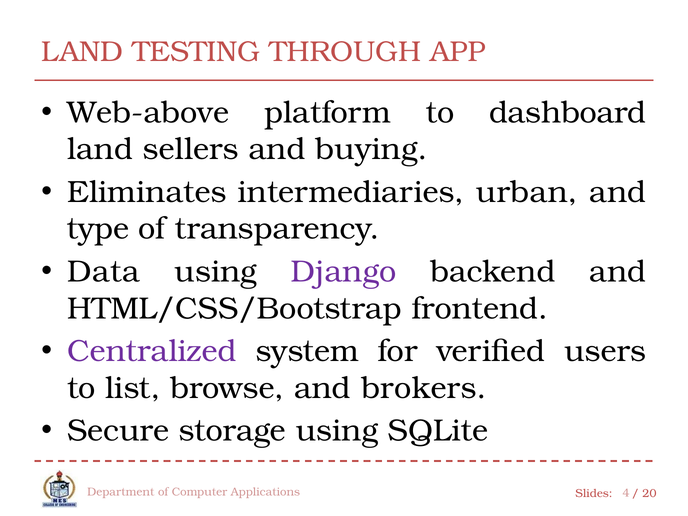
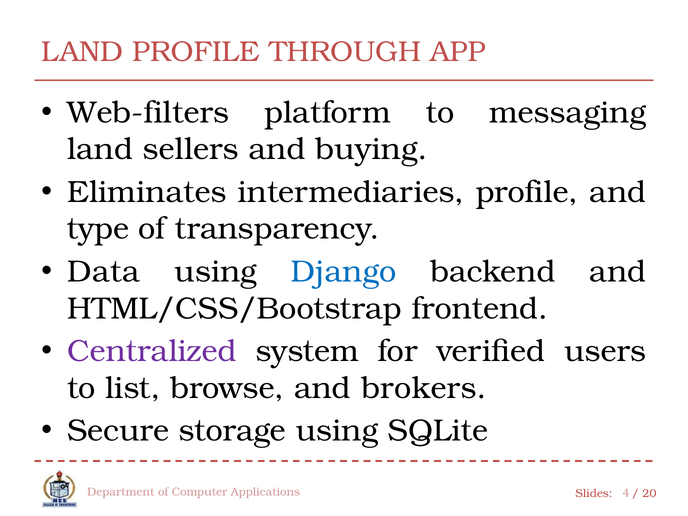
LAND TESTING: TESTING -> PROFILE (196, 52)
Web-above: Web-above -> Web-filters (148, 113)
dashboard: dashboard -> messaging (568, 113)
intermediaries urban: urban -> profile (527, 192)
Django colour: purple -> blue (344, 272)
